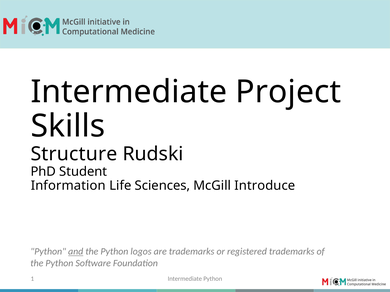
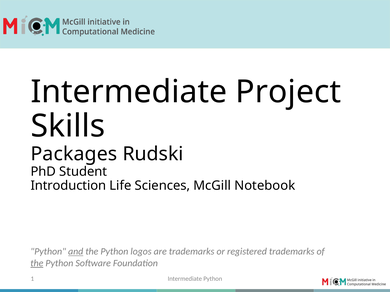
Structure: Structure -> Packages (74, 154)
Information: Information -> Introduction (68, 186)
Introduce: Introduce -> Notebook (265, 186)
the underline: none -> present (37, 264)
